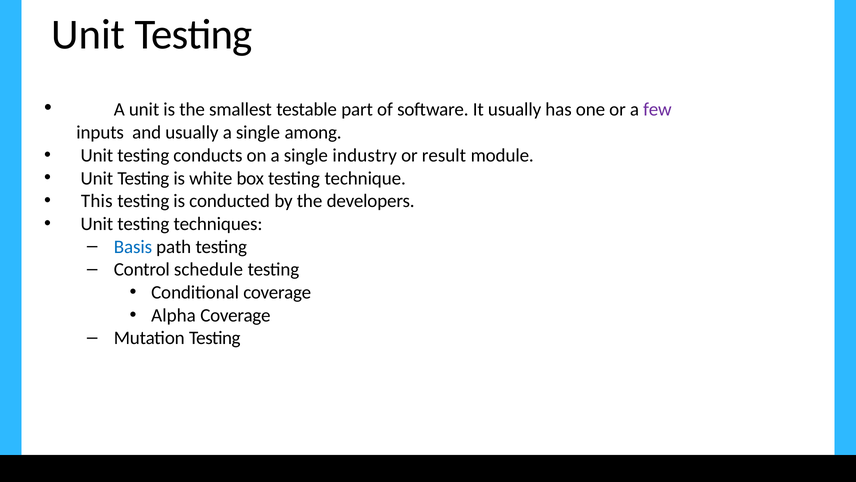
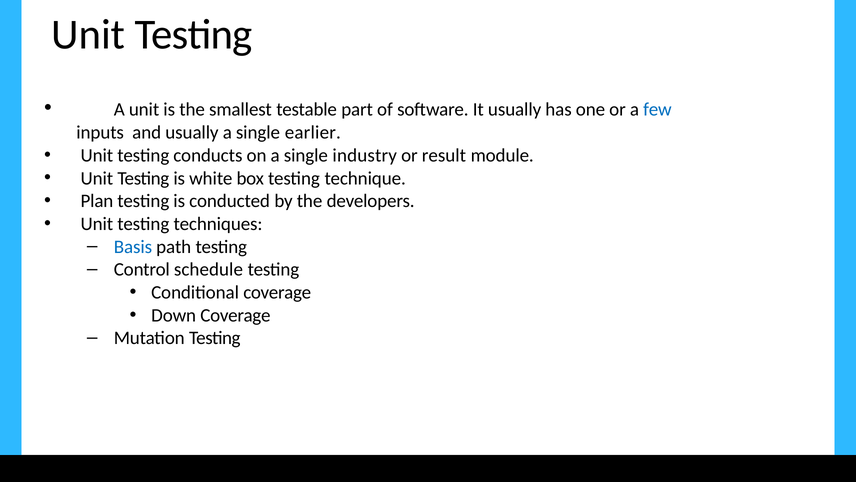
few colour: purple -> blue (657, 109)
among: among -> earlier (313, 132)
This: This -> Plan (97, 201)
Alpha: Alpha -> Down (174, 315)
